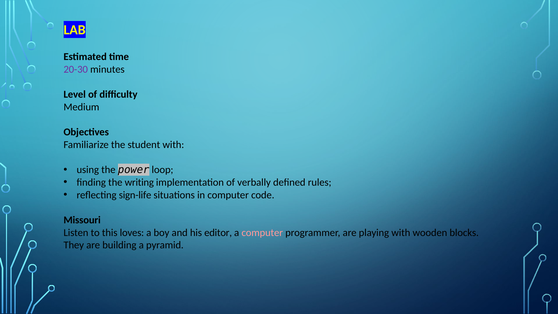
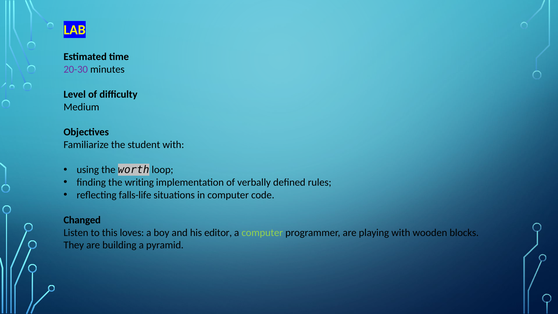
power: power -> worth (134, 170)
sign-life: sign-life -> falls-life (135, 195)
Missouri: Missouri -> Changed (82, 220)
computer colour: pink -> light green (262, 232)
